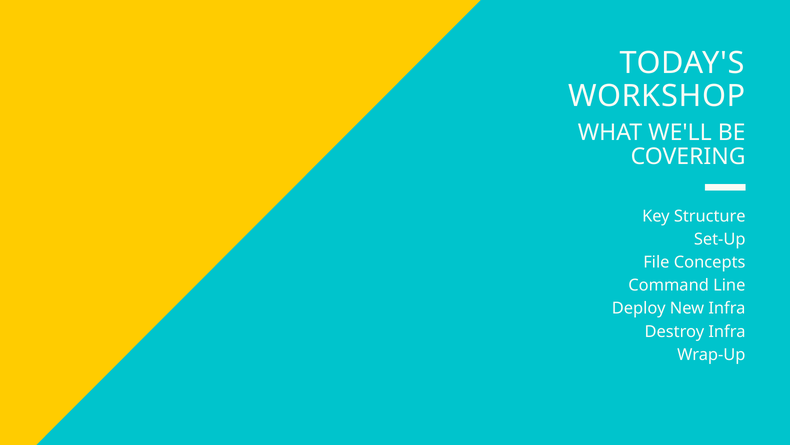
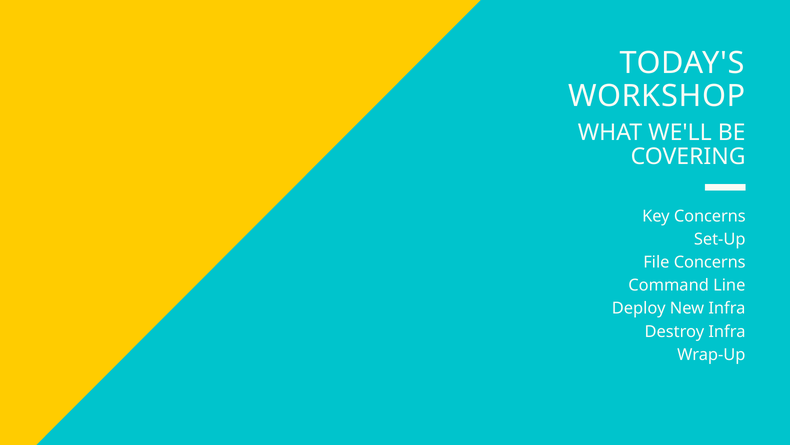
Key Structure: Structure -> Concerns (710, 216)
File Concepts: Concepts -> Concerns (710, 262)
